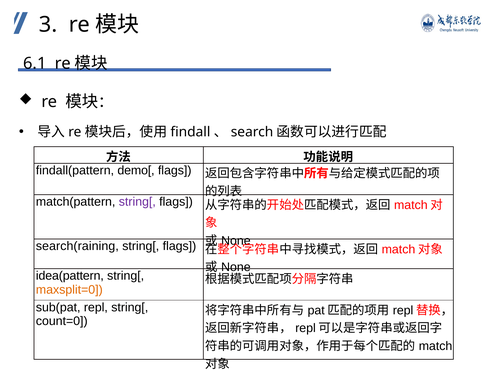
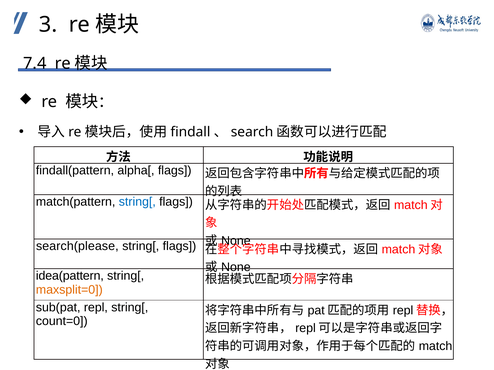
6.1: 6.1 -> 7.4 (35, 64)
demo[: demo[ -> alpha[ (136, 171)
string[ colour: purple -> blue (137, 202)
search(raining: search(raining -> search(please (77, 247)
